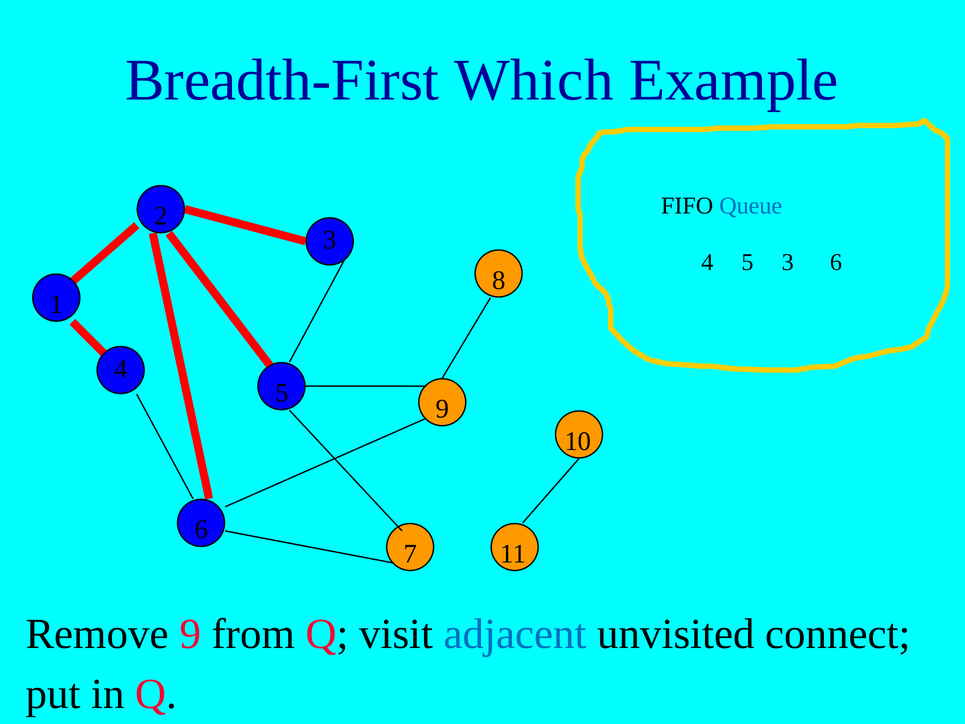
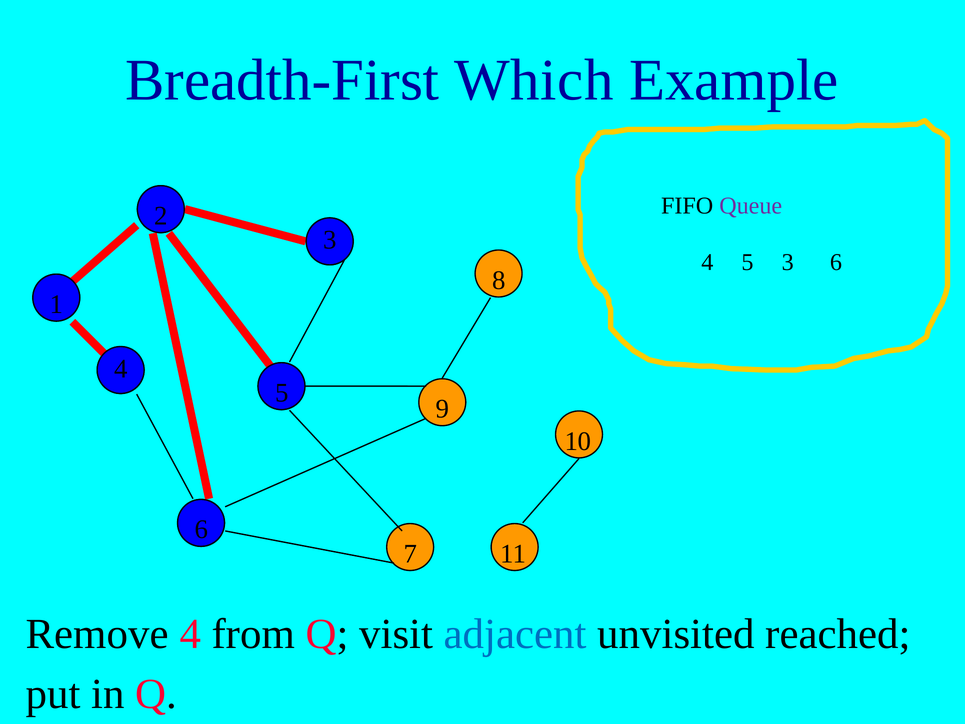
Queue colour: blue -> purple (751, 206)
Remove 9: 9 -> 4 (190, 634)
connect: connect -> reached (838, 634)
